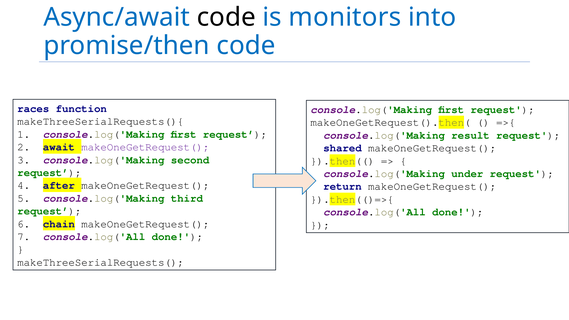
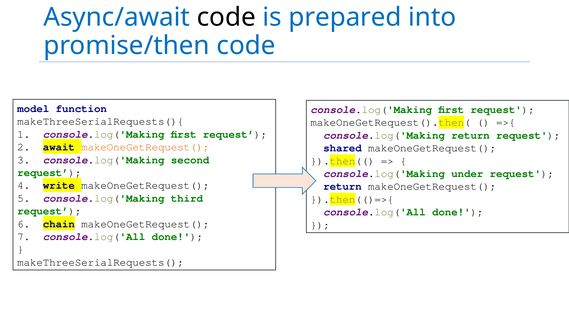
monitors: monitors -> prepared (345, 17)
races: races -> model (33, 109)
console.log('Making result: result -> return (471, 135)
makeOneGetRequest( colour: purple -> orange (145, 147)
after: after -> write (59, 185)
